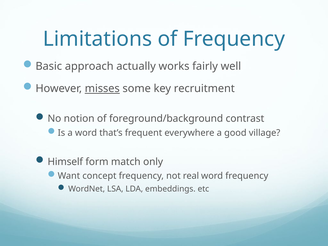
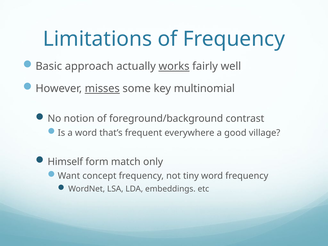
works underline: none -> present (174, 66)
recruitment: recruitment -> multinomial (204, 89)
real: real -> tiny (191, 176)
